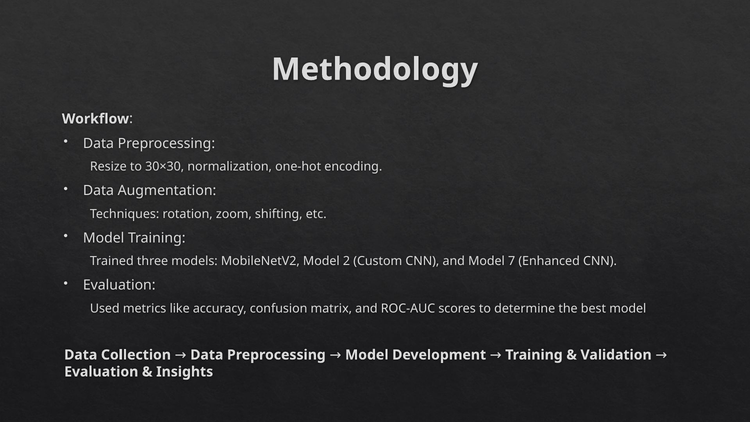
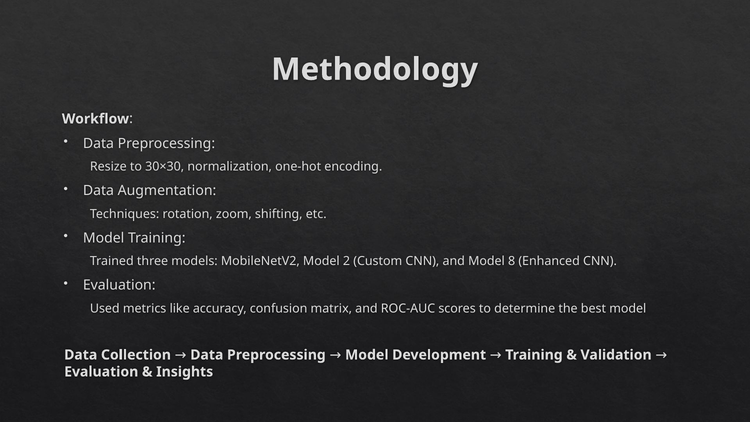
7: 7 -> 8 (512, 261)
